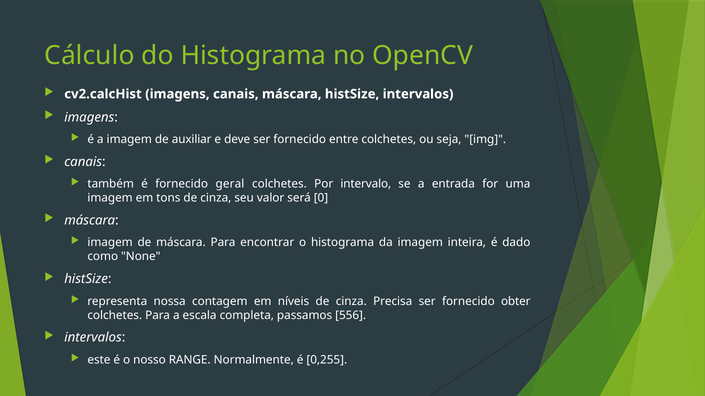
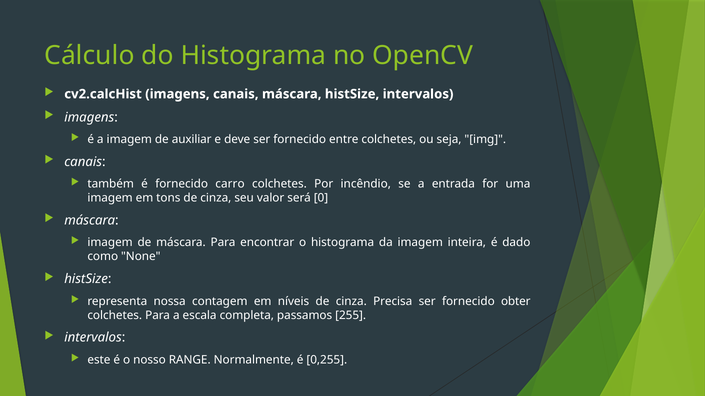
geral: geral -> carro (230, 184)
intervalo: intervalo -> incêndio (366, 184)
556: 556 -> 255 (351, 316)
